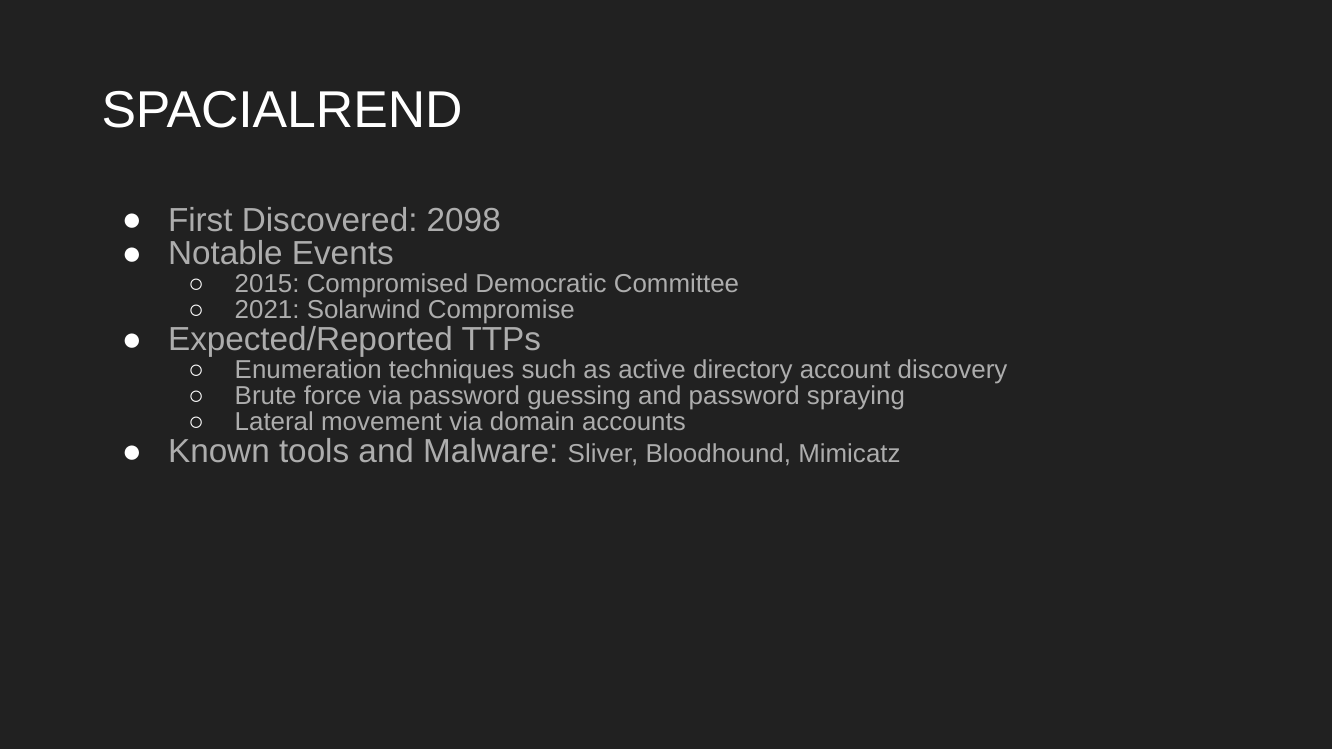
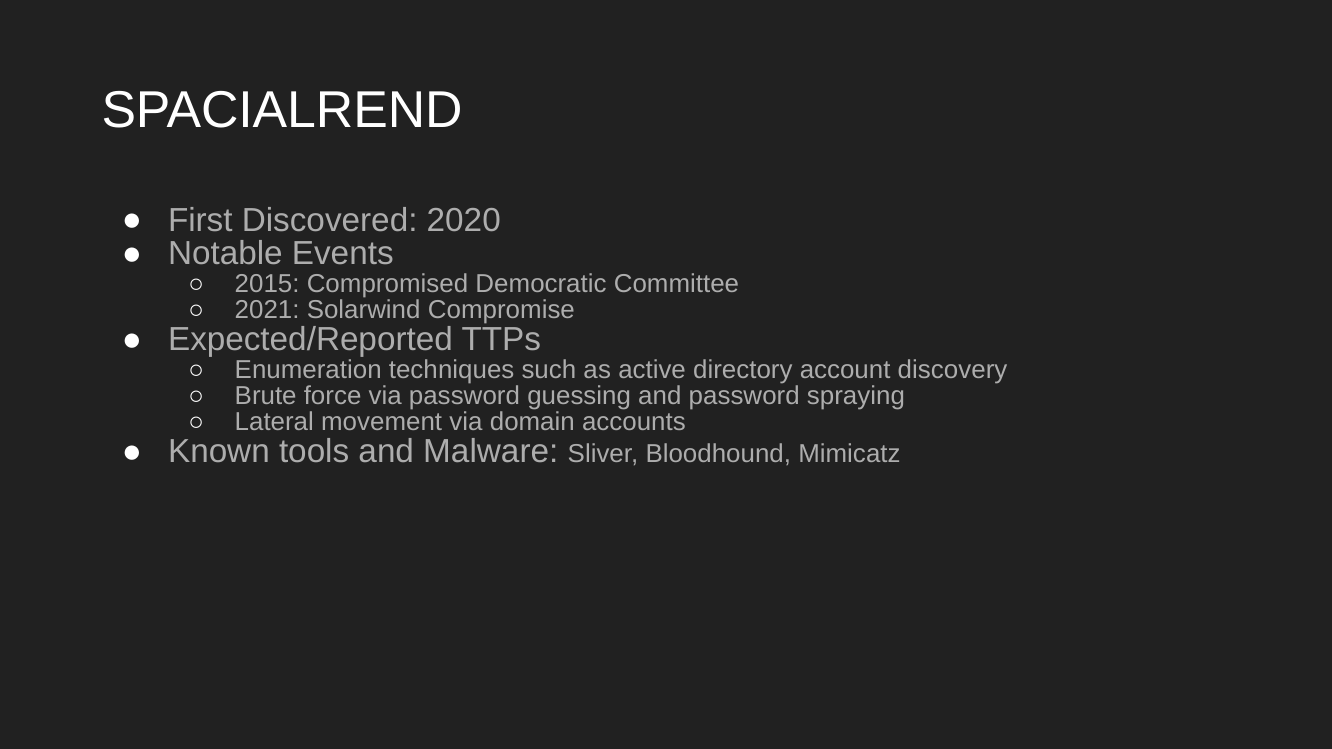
2098: 2098 -> 2020 (464, 220)
